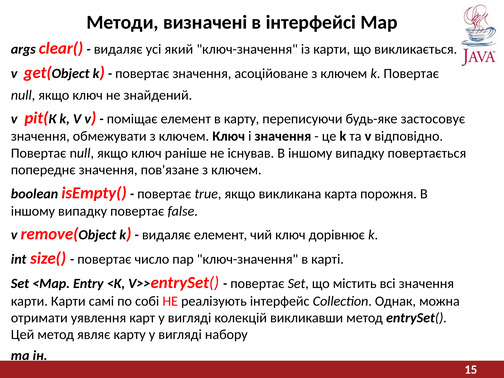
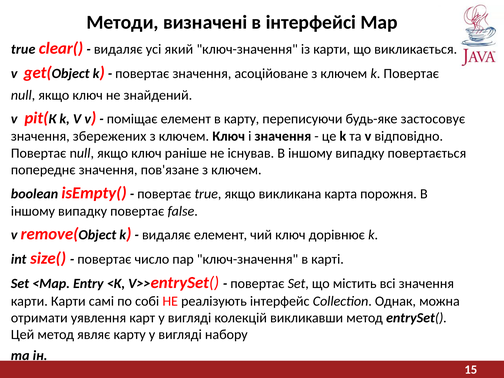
args: args -> true (23, 49)
обмежувати: обмежувати -> збережених (110, 136)
